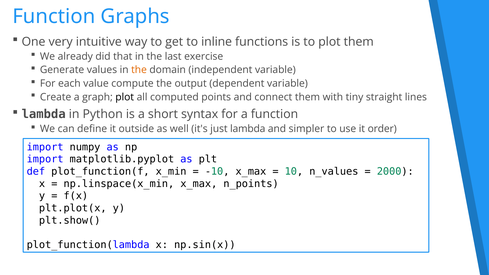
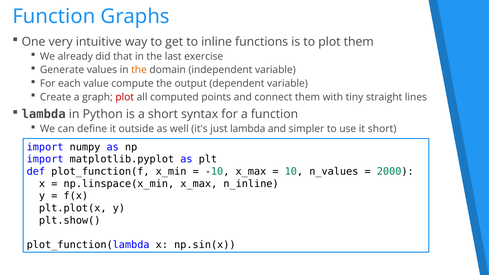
plot colour: black -> red (125, 97)
it order: order -> short (382, 129)
n_points: n_points -> n_inline (251, 184)
